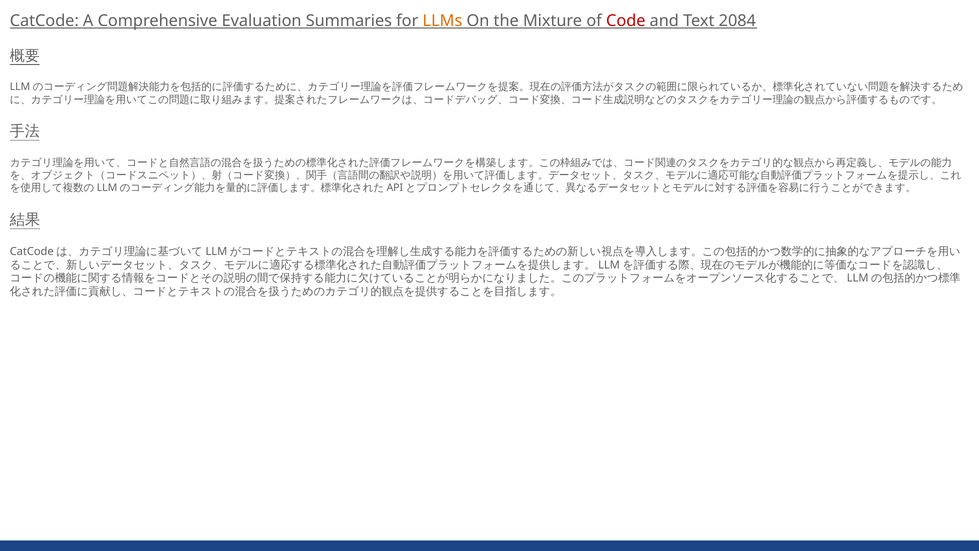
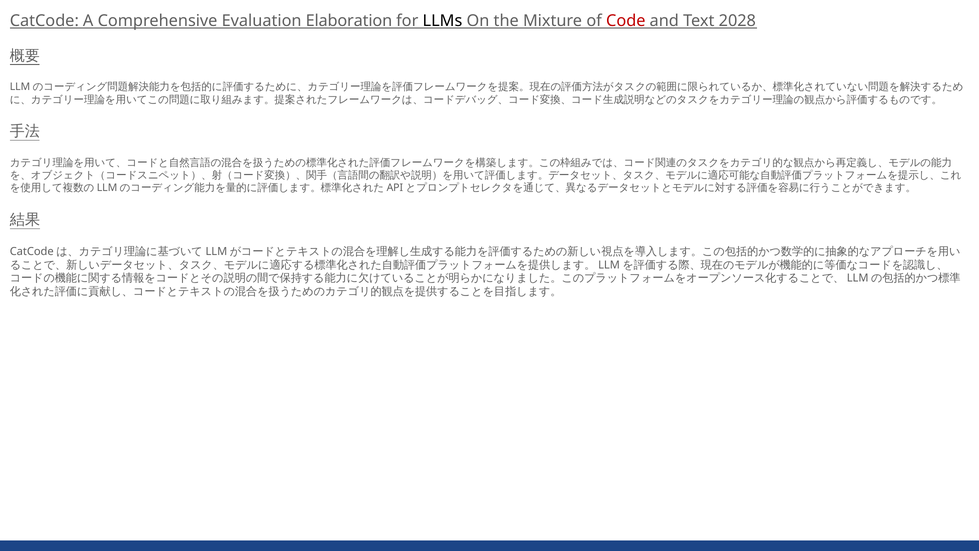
Summaries: Summaries -> Elaboration (349, 21)
LLMs colour: orange -> black (442, 21)
2084: 2084 -> 2028 (737, 21)
